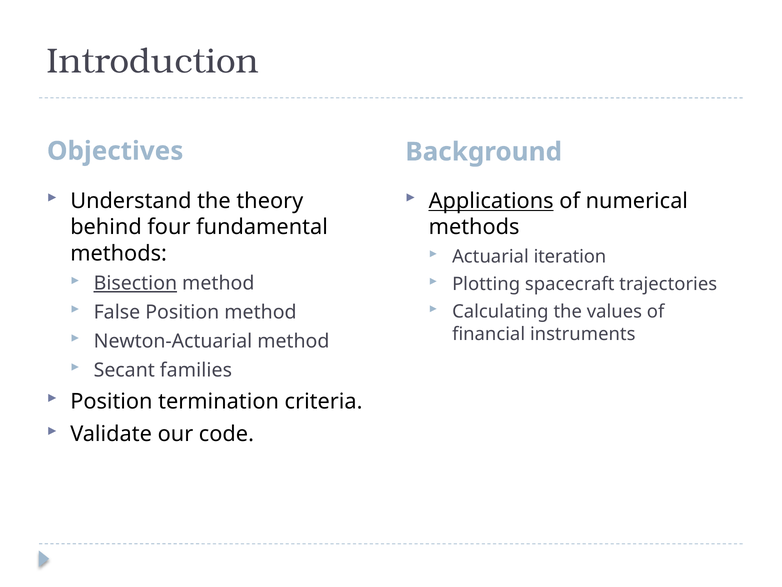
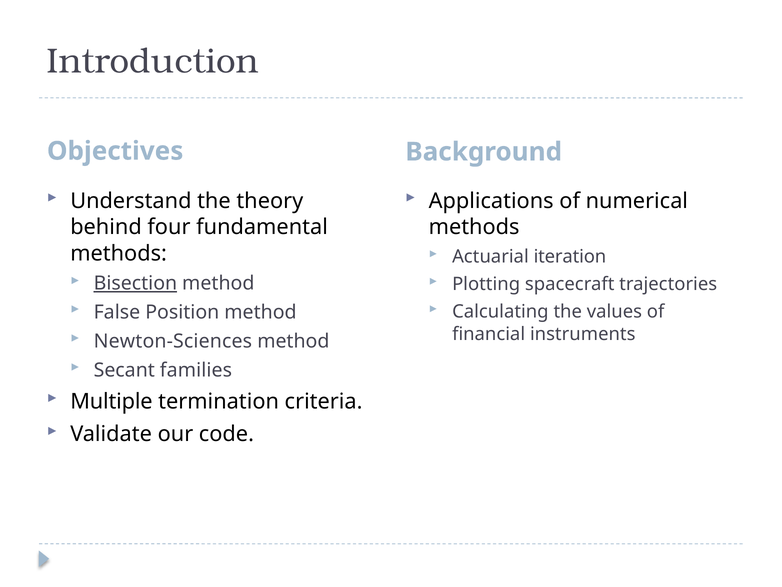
Applications underline: present -> none (491, 201)
Newton-Actuarial: Newton-Actuarial -> Newton-Sciences (173, 341)
Position: Position -> Multiple (111, 401)
